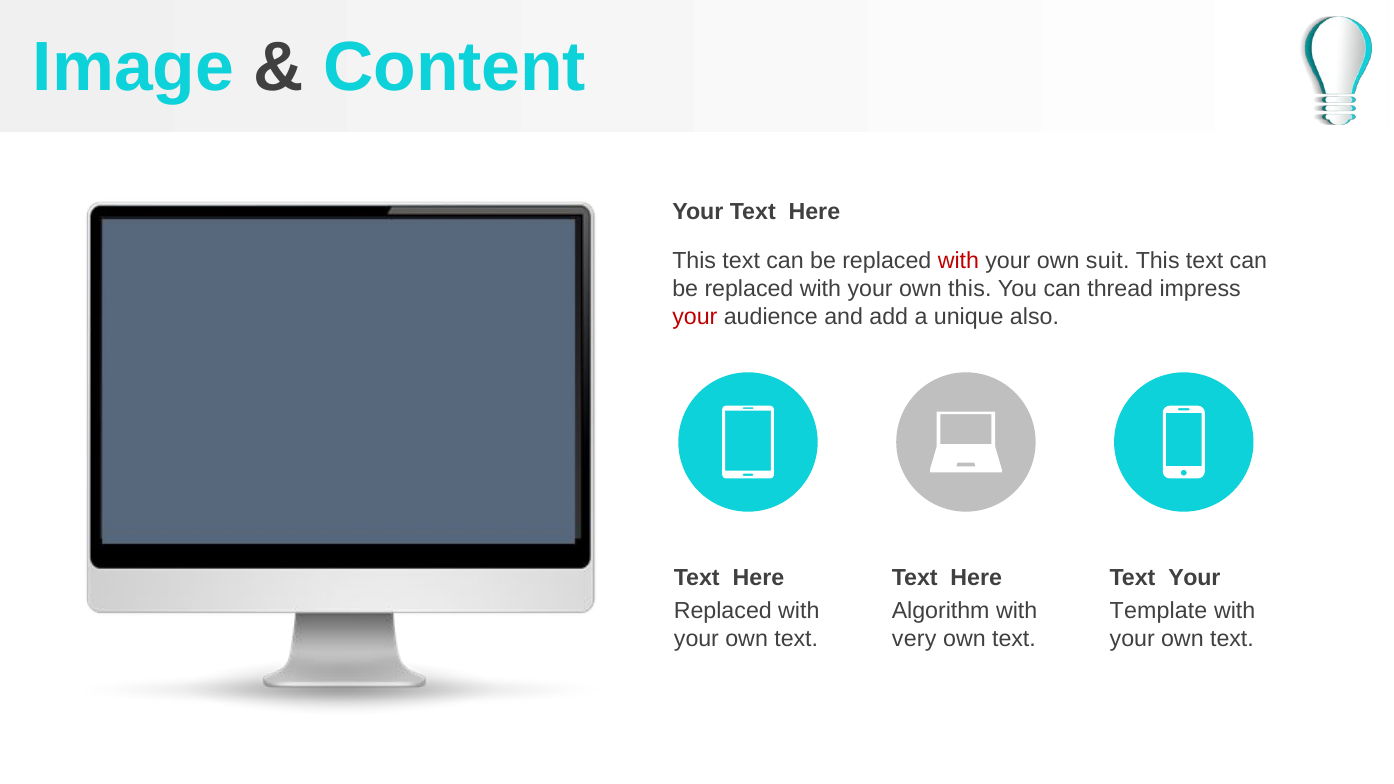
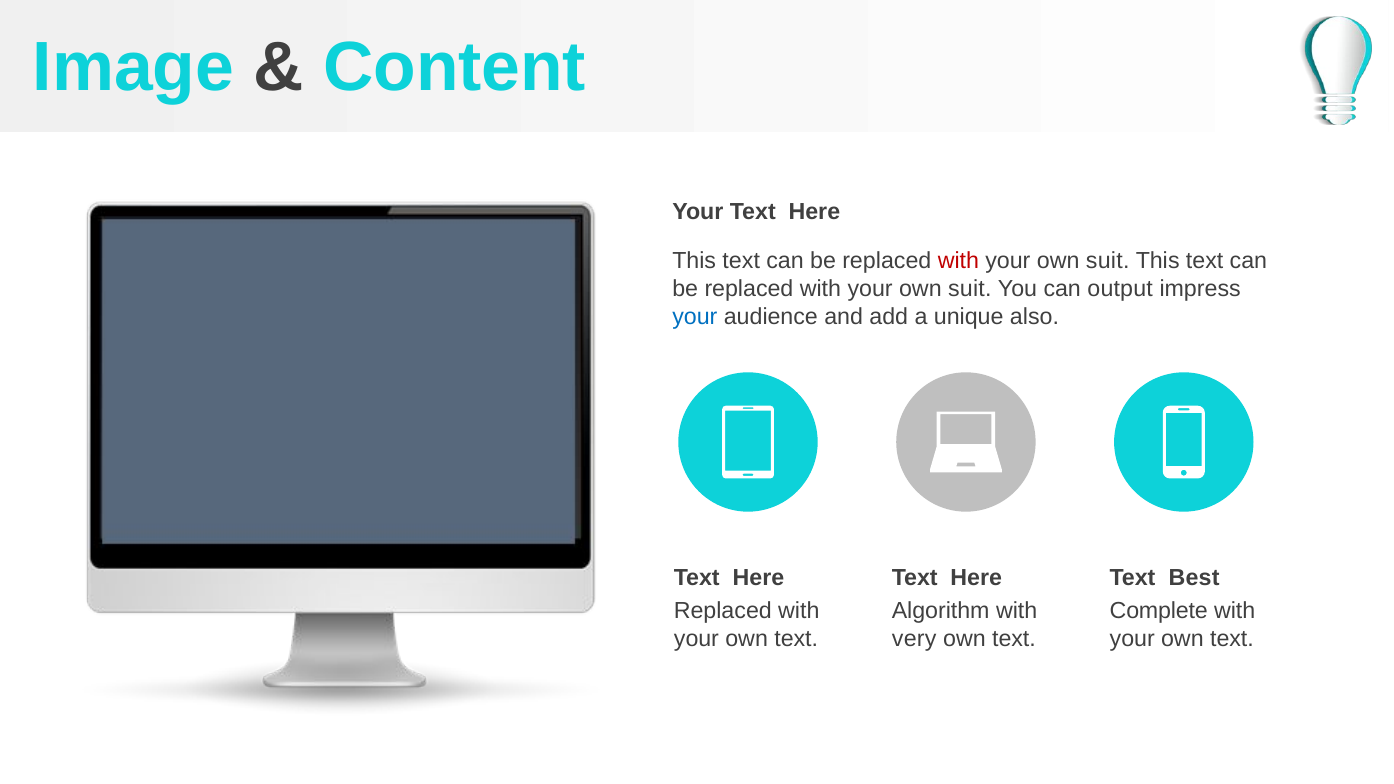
this: this -> suit (970, 289)
thread: thread -> output (1120, 289)
your colour: red -> blue (695, 317)
Text Your: Your -> Best (1194, 578)
Template: Template -> Complete (1159, 611)
